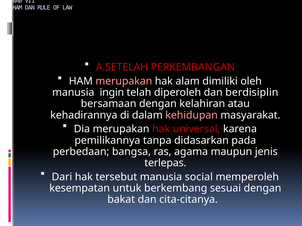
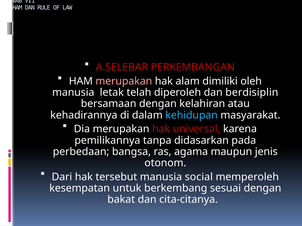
A.SETELAH: A.SETELAH -> A.SELEBAR (122, 67)
ingin: ingin -> letak (112, 93)
kehidupan colour: pink -> light blue (192, 115)
terlepas: terlepas -> otonom (165, 163)
